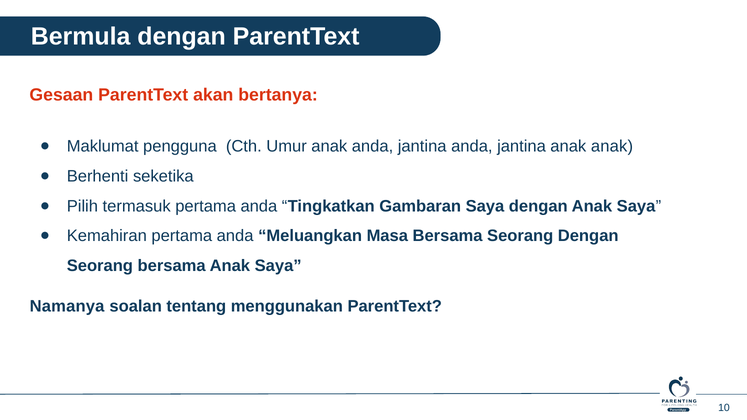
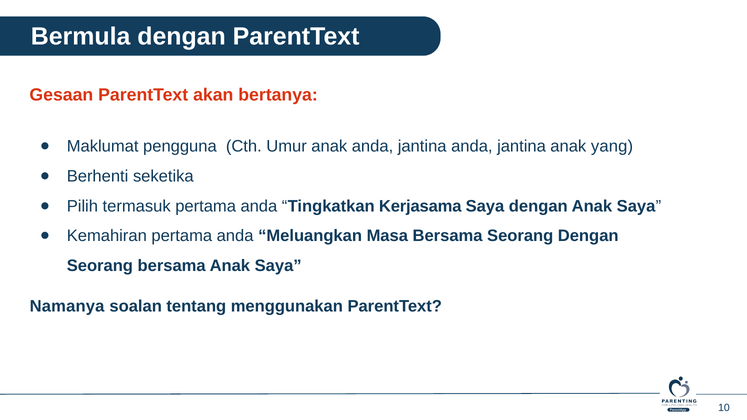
anak anak: anak -> yang (612, 147)
Gambaran: Gambaran -> Kerjasama (420, 206)
